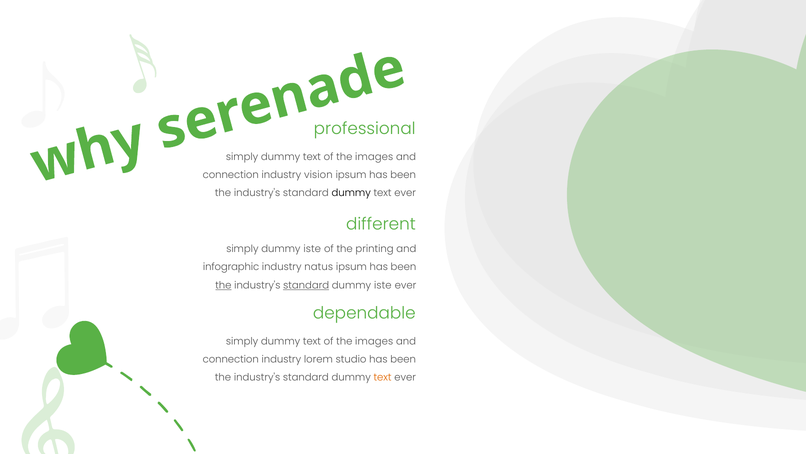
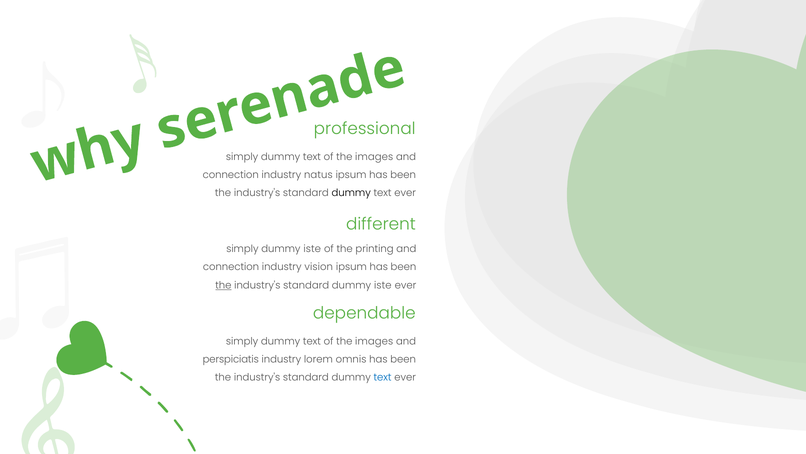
vision: vision -> natus (318, 175)
infographic: infographic -> connection (231, 267)
natus: natus -> vision (319, 267)
standard underline: present -> none (306, 285)
connection: connection -> perspiciatis (231, 359)
studio: studio -> omnis (351, 359)
text colour: orange -> blue (383, 377)
